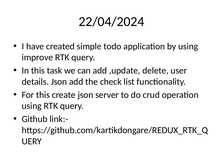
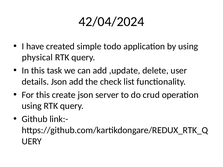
22/04/2024: 22/04/2024 -> 42/04/2024 (111, 22)
improve: improve -> physical (37, 58)
